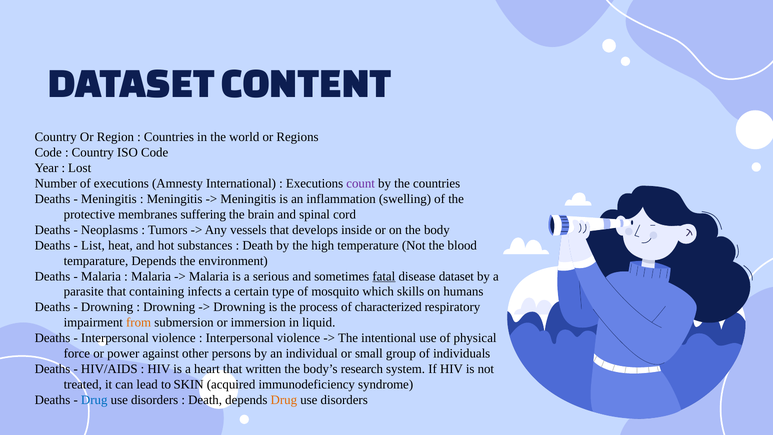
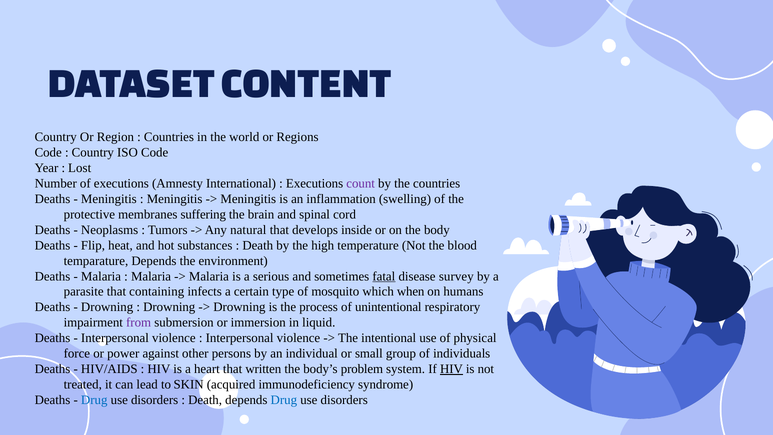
vessels: vessels -> natural (248, 230)
List: List -> Flip (93, 245)
disease dataset: dataset -> survey (456, 276)
skills: skills -> when (411, 292)
characterized: characterized -> unintentional (388, 307)
from colour: orange -> purple (139, 323)
research: research -> problem (362, 369)
HIV underline: none -> present (452, 369)
Drug colour: orange -> blue (284, 400)
